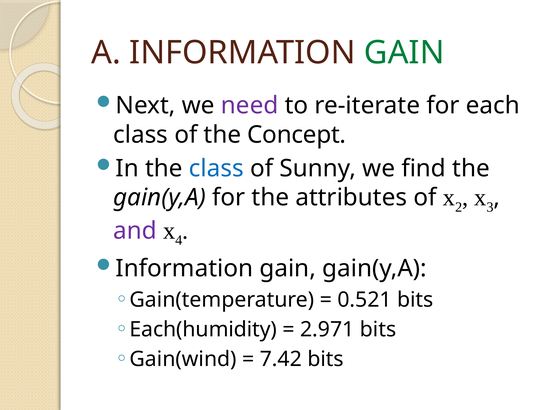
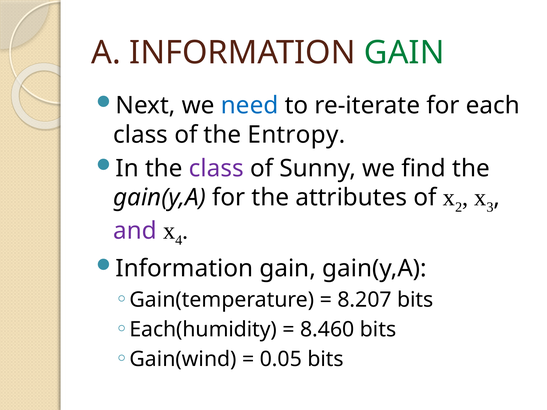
need colour: purple -> blue (250, 106)
Concept: Concept -> Entropy (296, 135)
class colour: blue -> purple (216, 169)
0.521: 0.521 -> 8.207 (365, 300)
2.971: 2.971 -> 8.460 (327, 330)
7.42: 7.42 -> 0.05 (281, 359)
